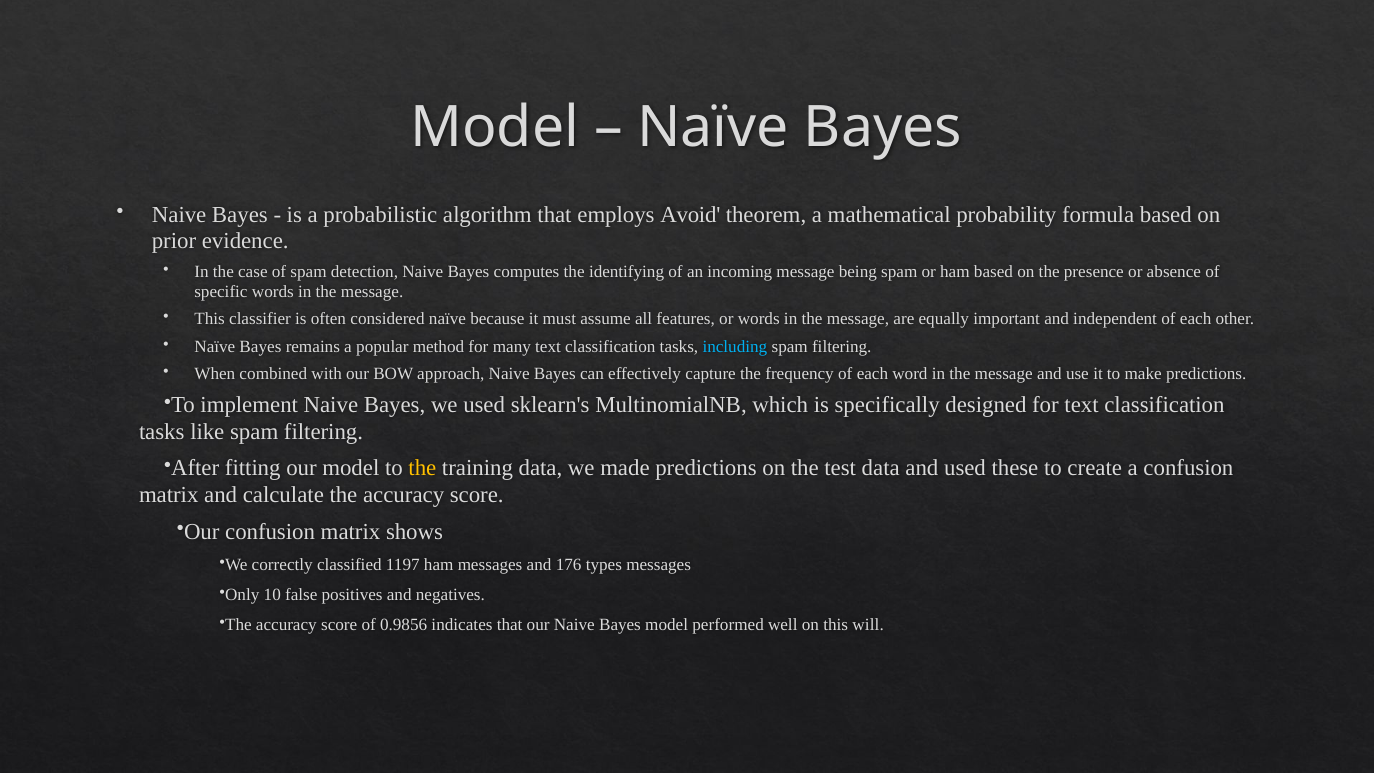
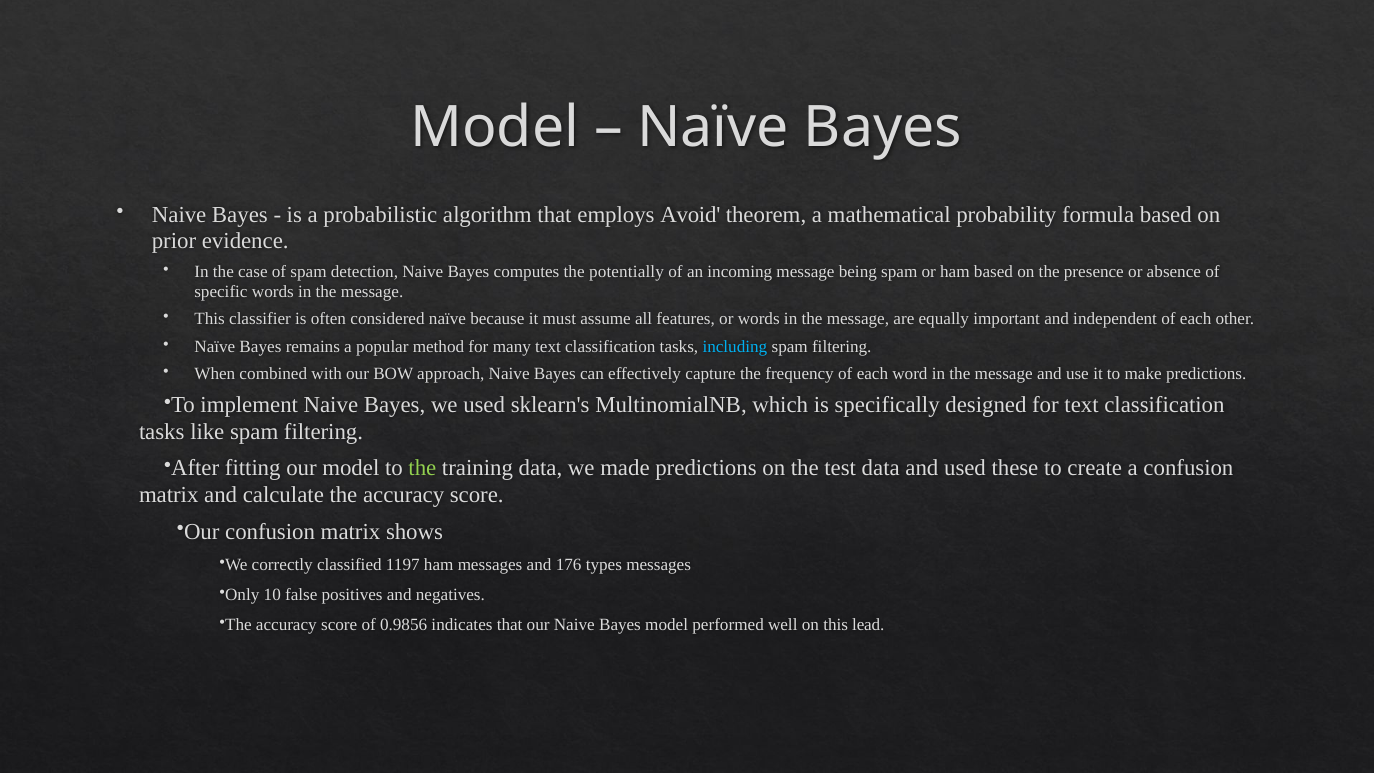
identifying: identifying -> potentially (626, 272)
the colour: yellow -> light green (422, 468)
will: will -> lead (868, 625)
